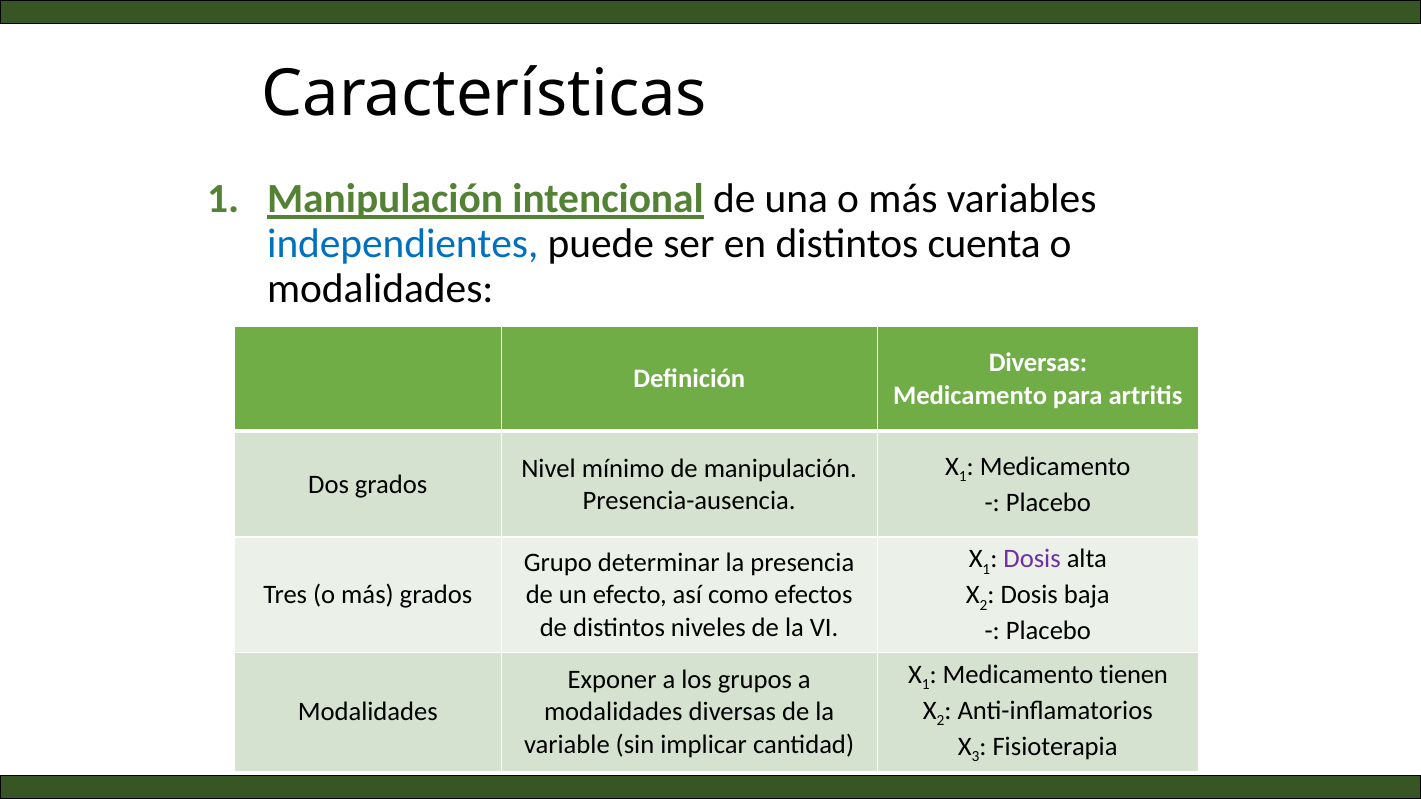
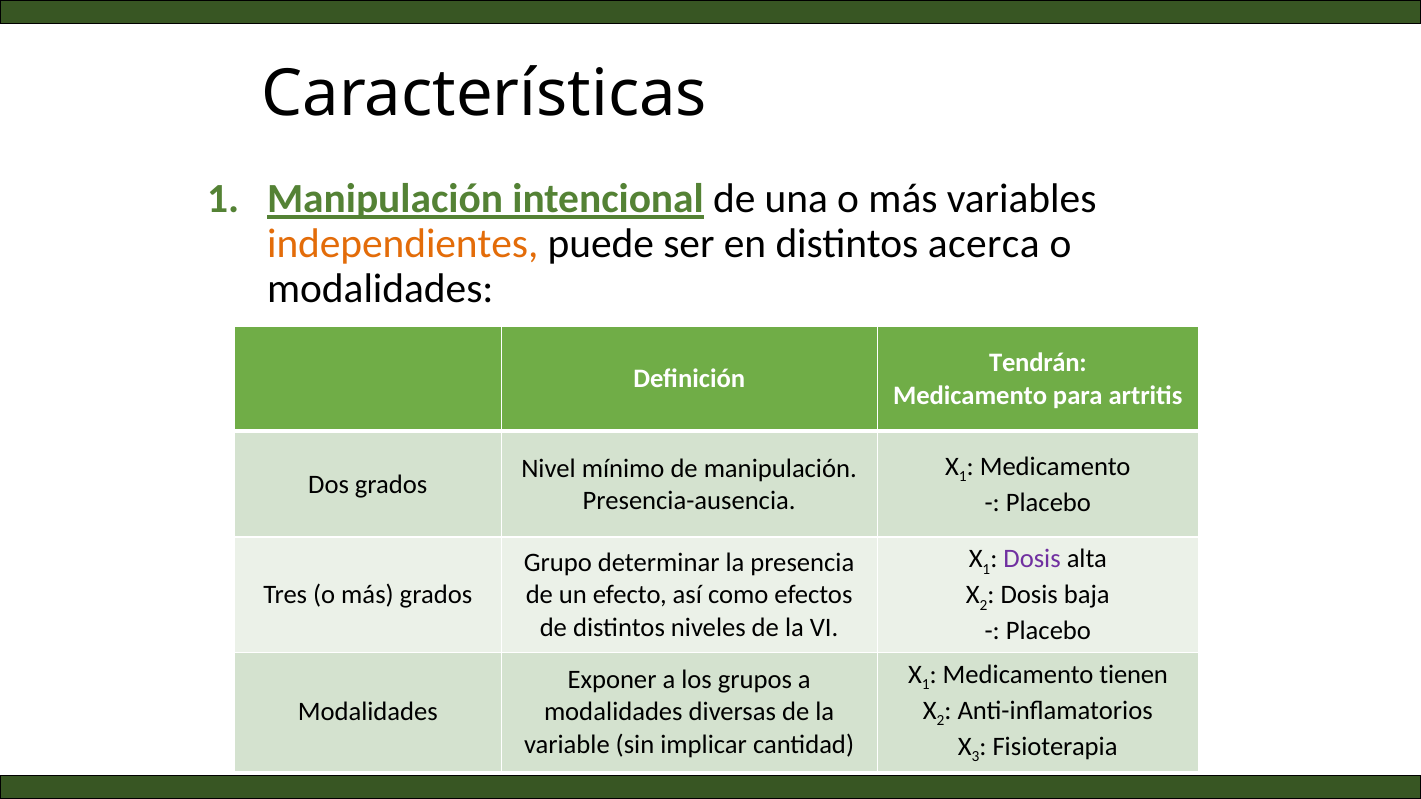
independientes colour: blue -> orange (403, 244)
cuenta: cuenta -> acerca (984, 244)
Diversas: Diversas -> Tendrán (1038, 363)
